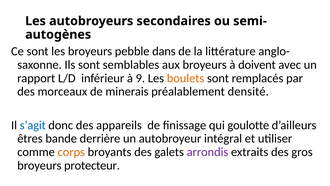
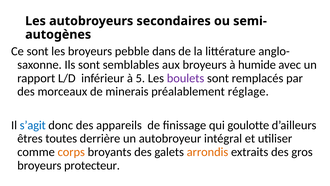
doivent: doivent -> humide (257, 65)
9: 9 -> 5 (140, 78)
boulets colour: orange -> purple (186, 78)
densité: densité -> réglage (248, 91)
bande: bande -> toutes (61, 138)
arrondis colour: purple -> orange (207, 152)
